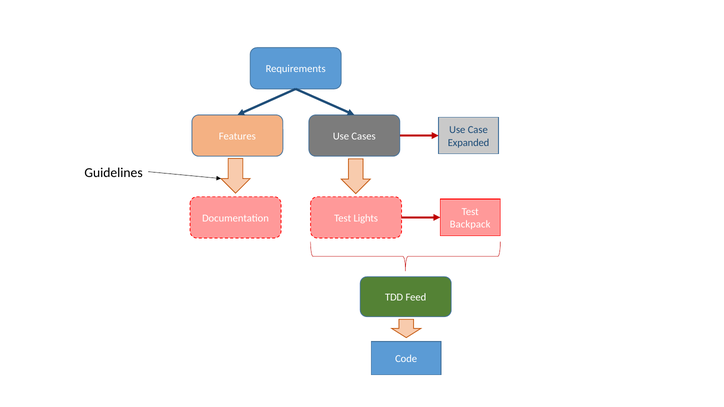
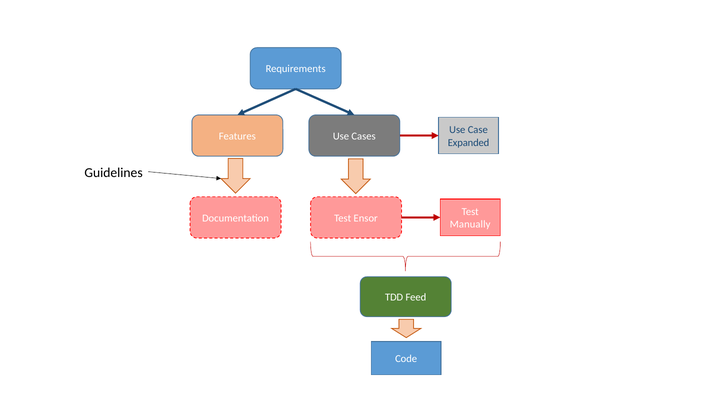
Lights: Lights -> Ensor (366, 218)
Backpack: Backpack -> Manually (470, 225)
